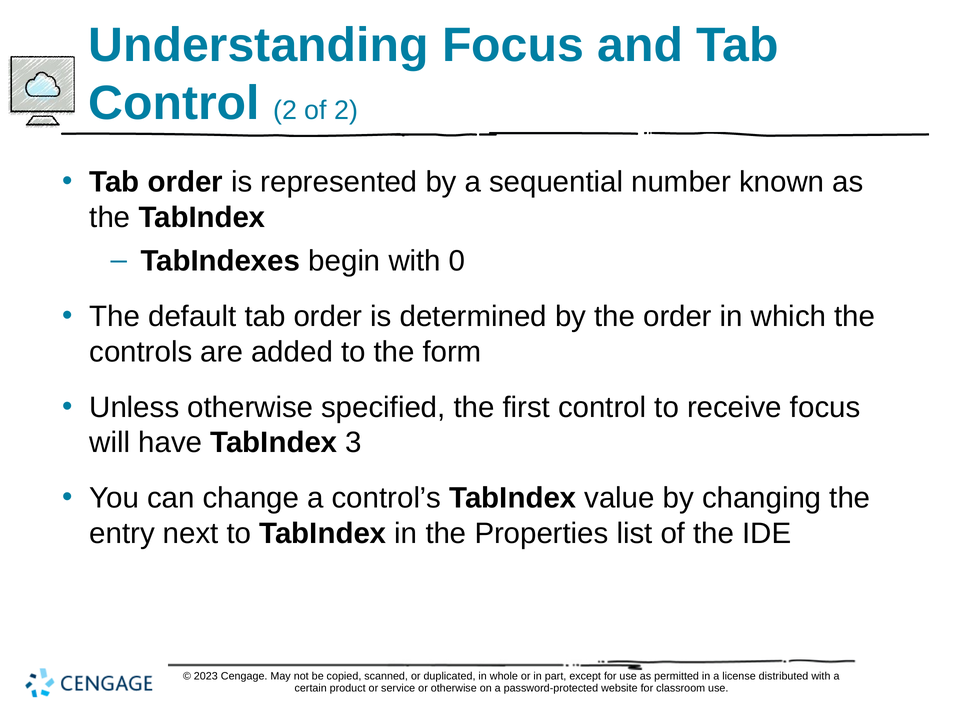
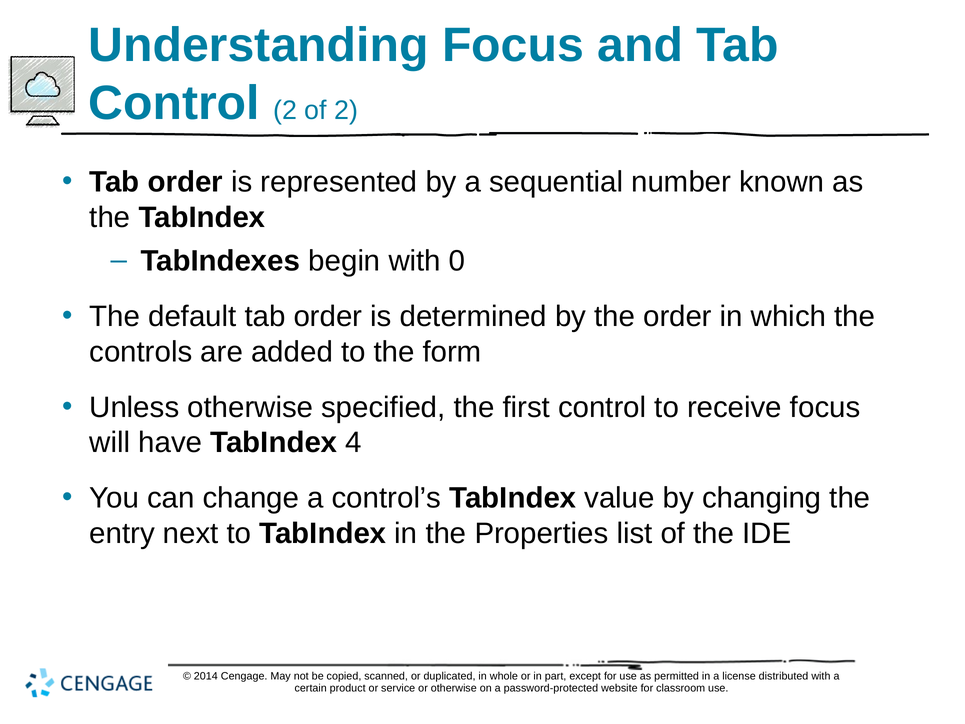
3: 3 -> 4 (354, 443)
2023: 2023 -> 2014 (206, 676)
